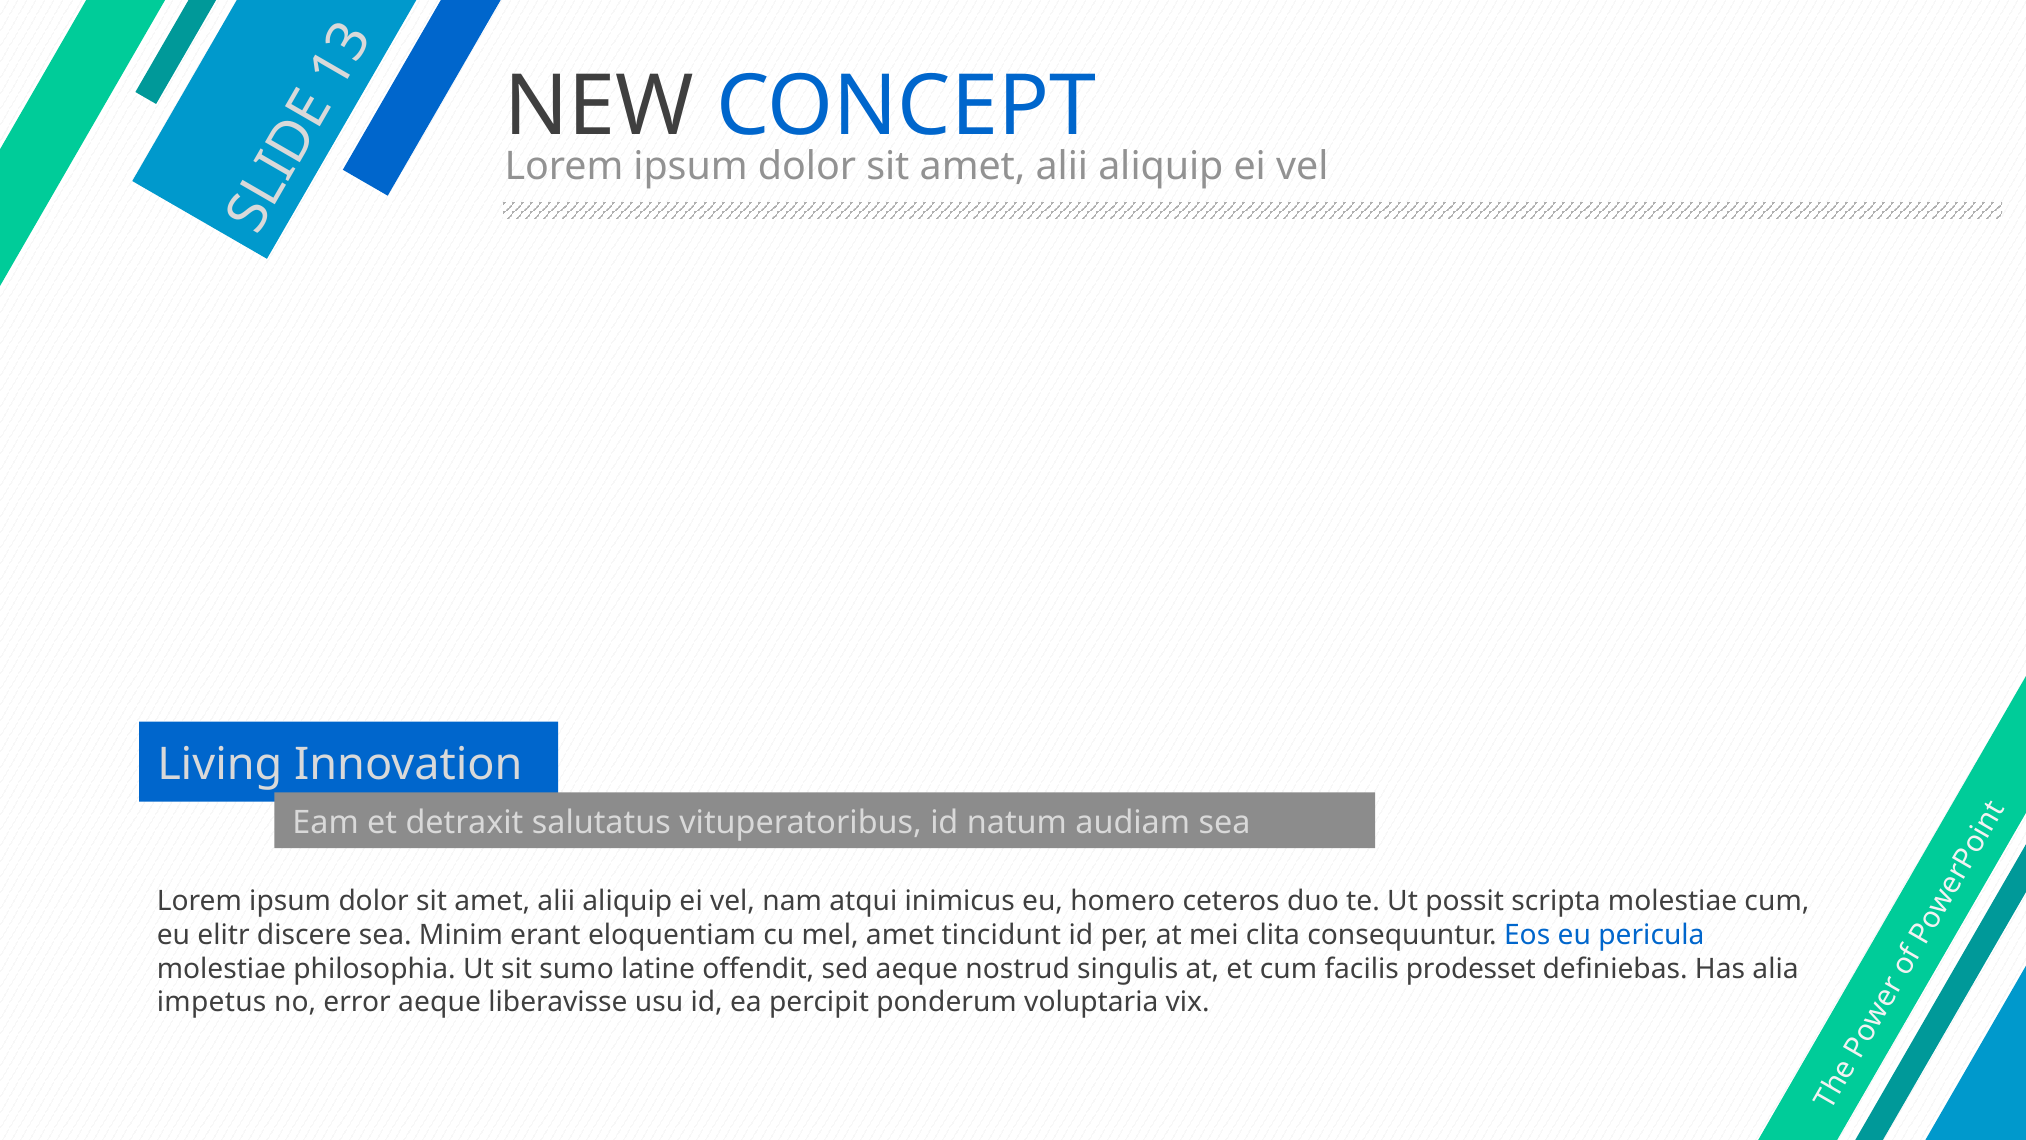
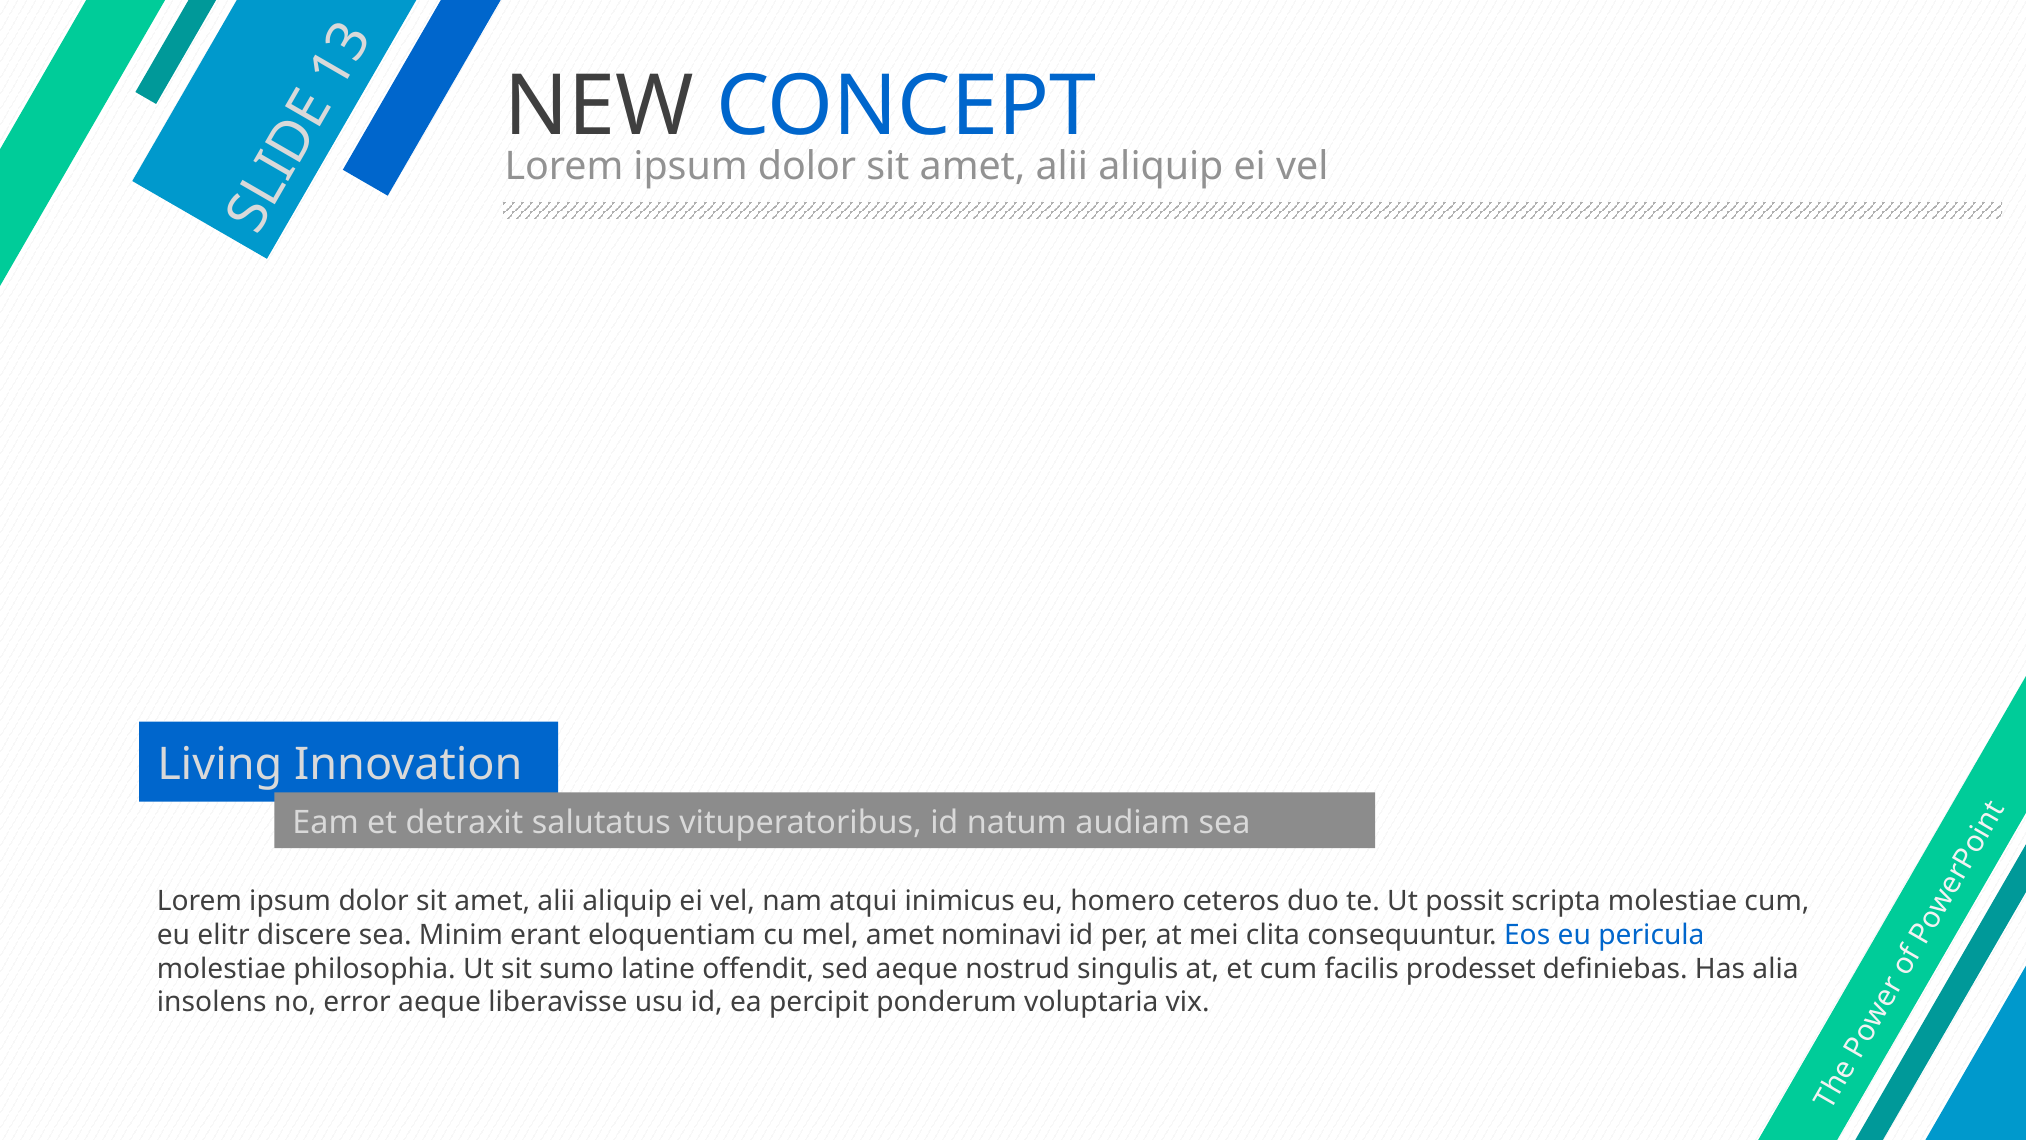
tincidunt: tincidunt -> nominavi (1002, 935)
impetus: impetus -> insolens (212, 1002)
